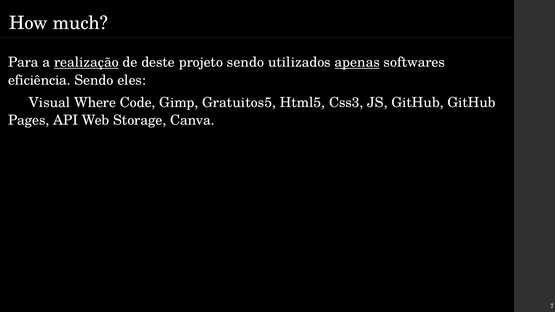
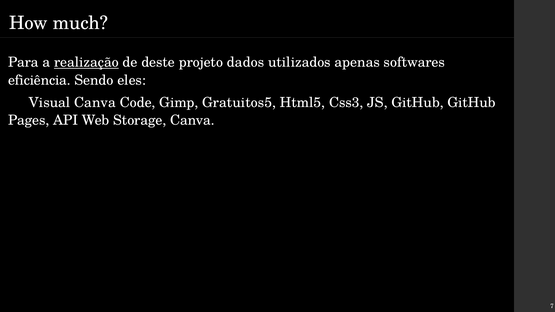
projeto sendo: sendo -> dados (245, 62)
apenas underline: present -> none (357, 62)
Visual Where: Where -> Canva (95, 103)
